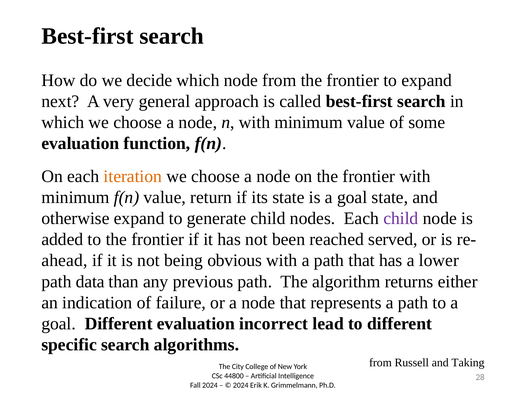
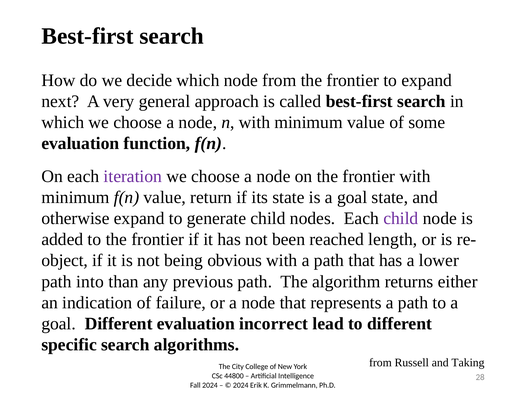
iteration colour: orange -> purple (133, 176)
served: served -> length (393, 239)
ahead: ahead -> object (65, 260)
data: data -> into (90, 281)
